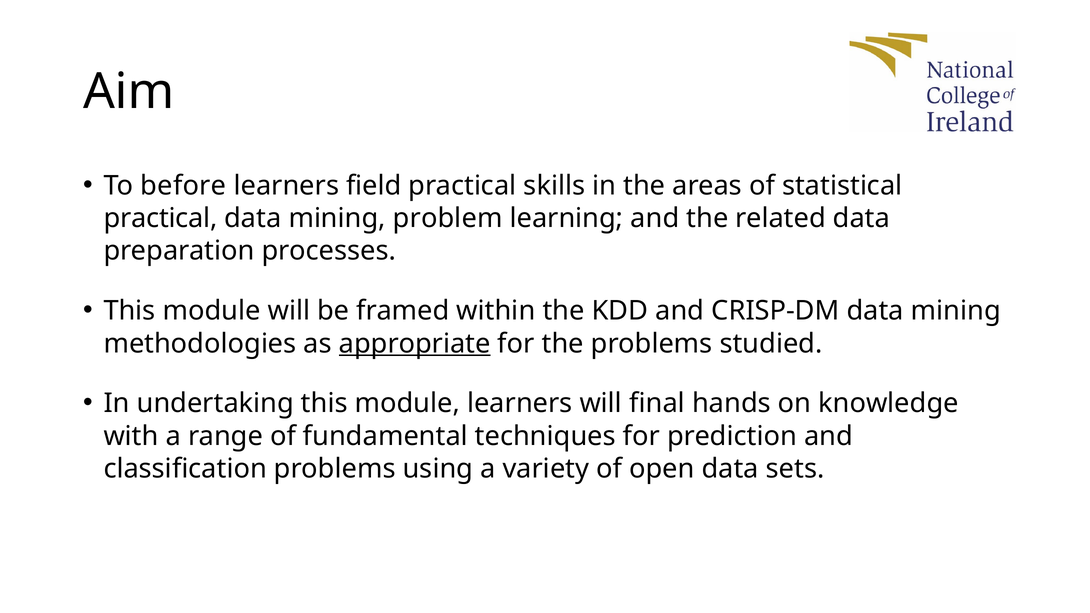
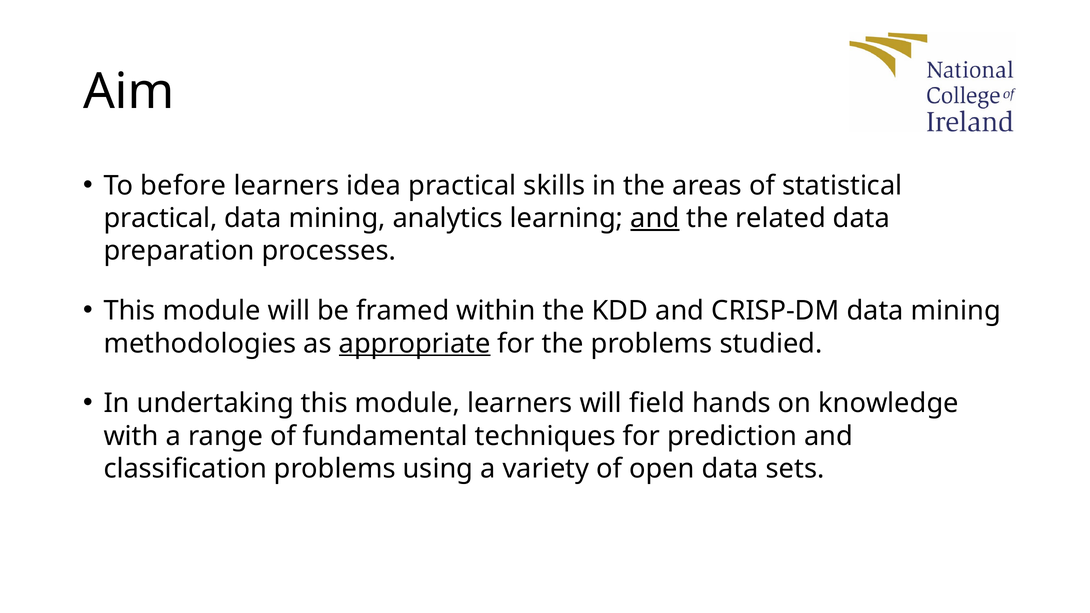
field: field -> idea (374, 186)
problem: problem -> analytics (448, 218)
and underline: none -> present (655, 218)
final: final -> field (657, 404)
